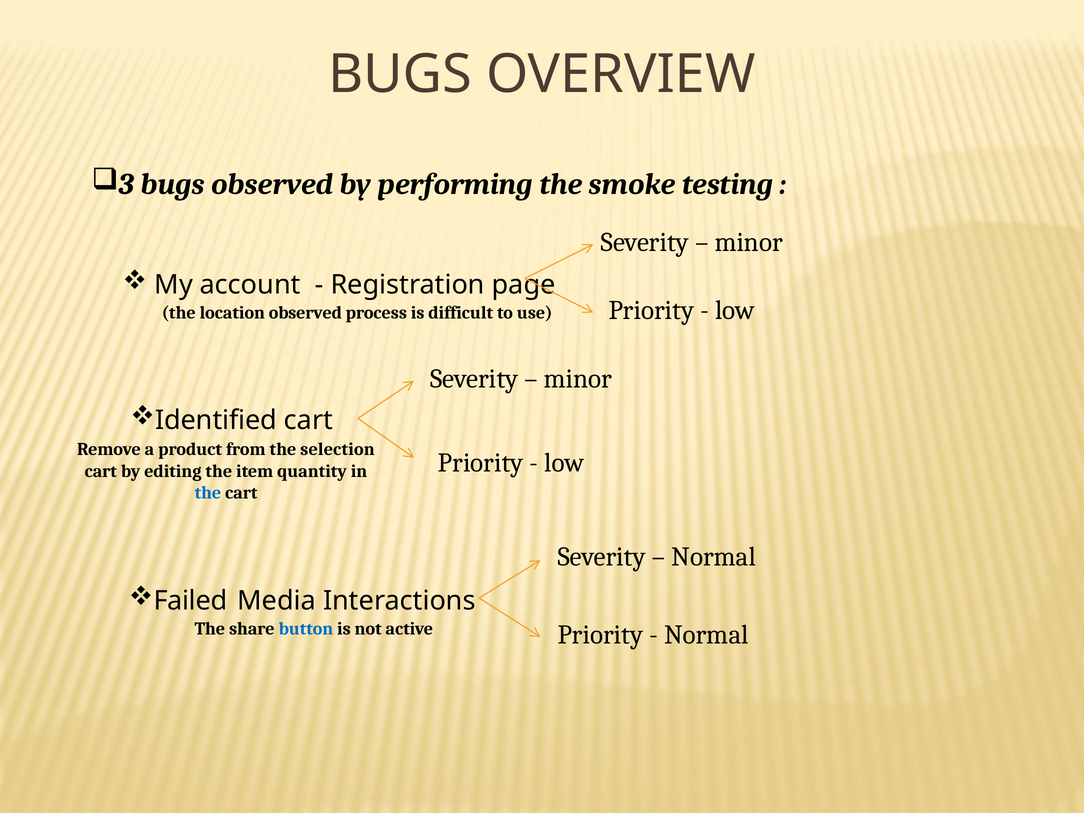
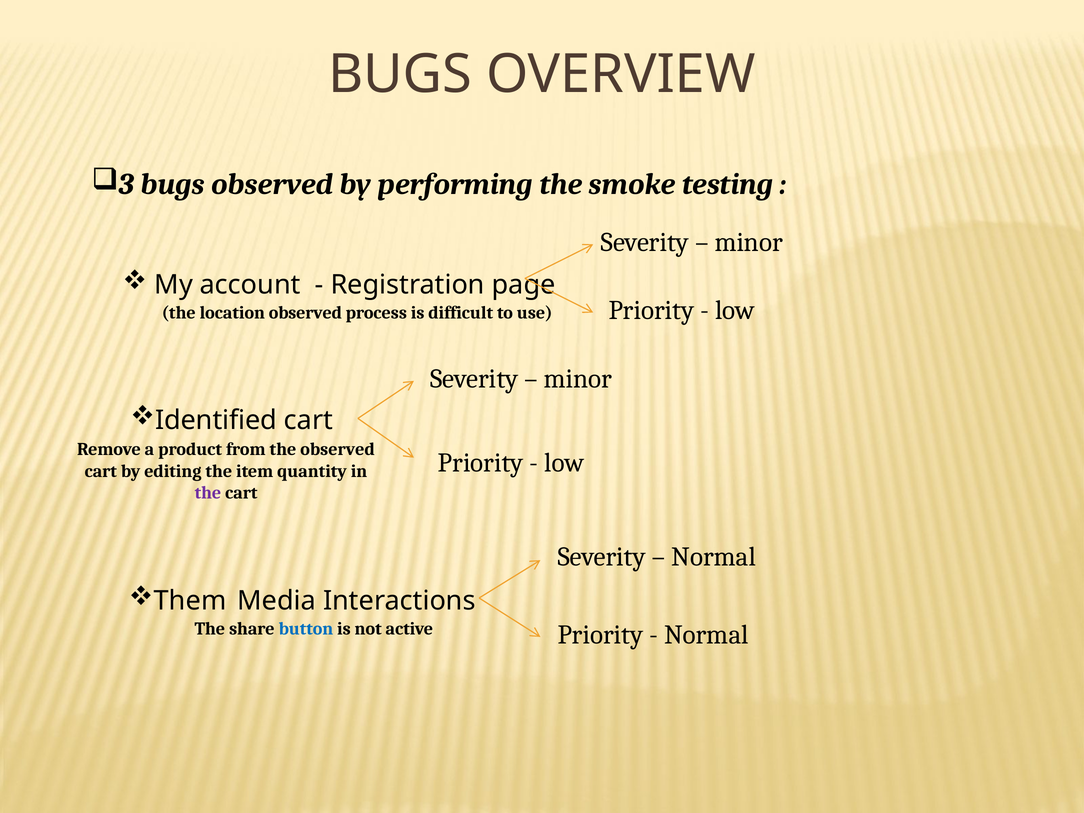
the selection: selection -> observed (338, 449)
the colour: blue -> purple (208, 493)
Failed: Failed -> Them (190, 601)
